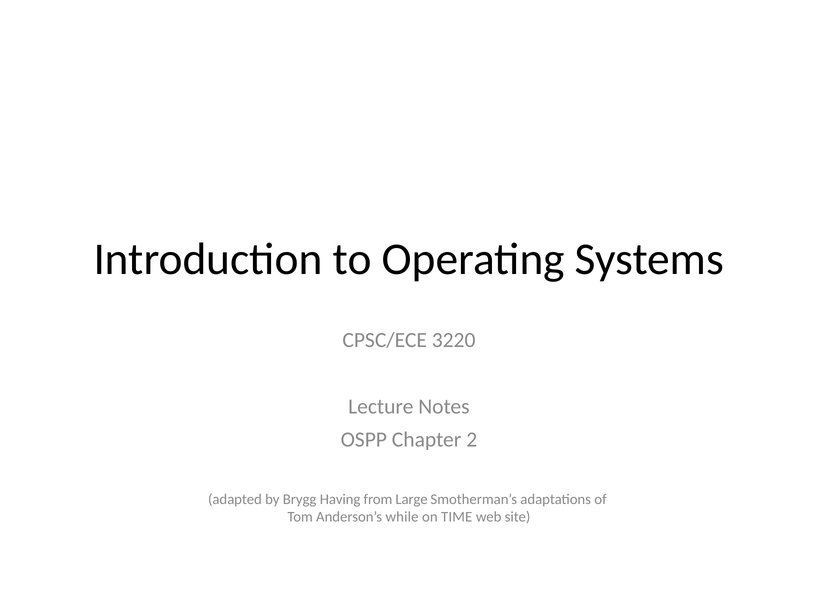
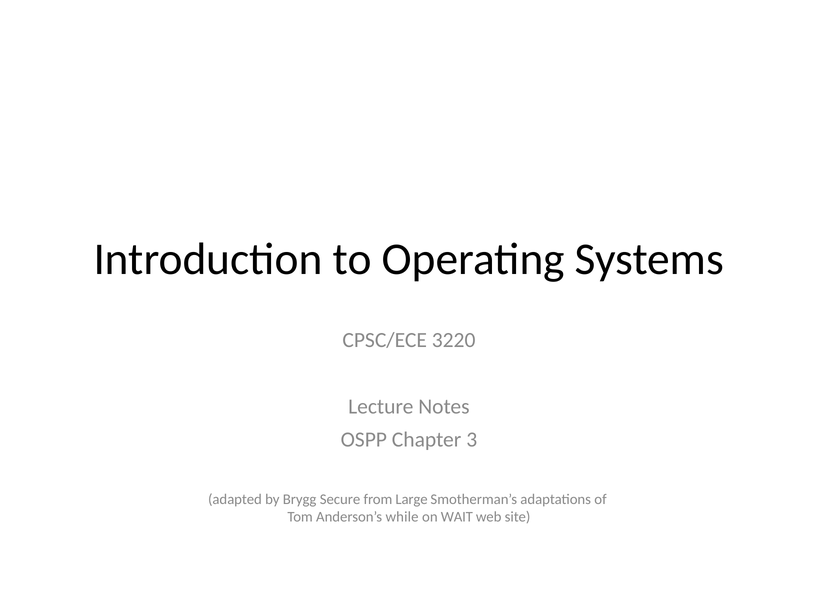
2: 2 -> 3 (472, 440)
Having: Having -> Secure (340, 500)
TIME: TIME -> WAIT (457, 517)
